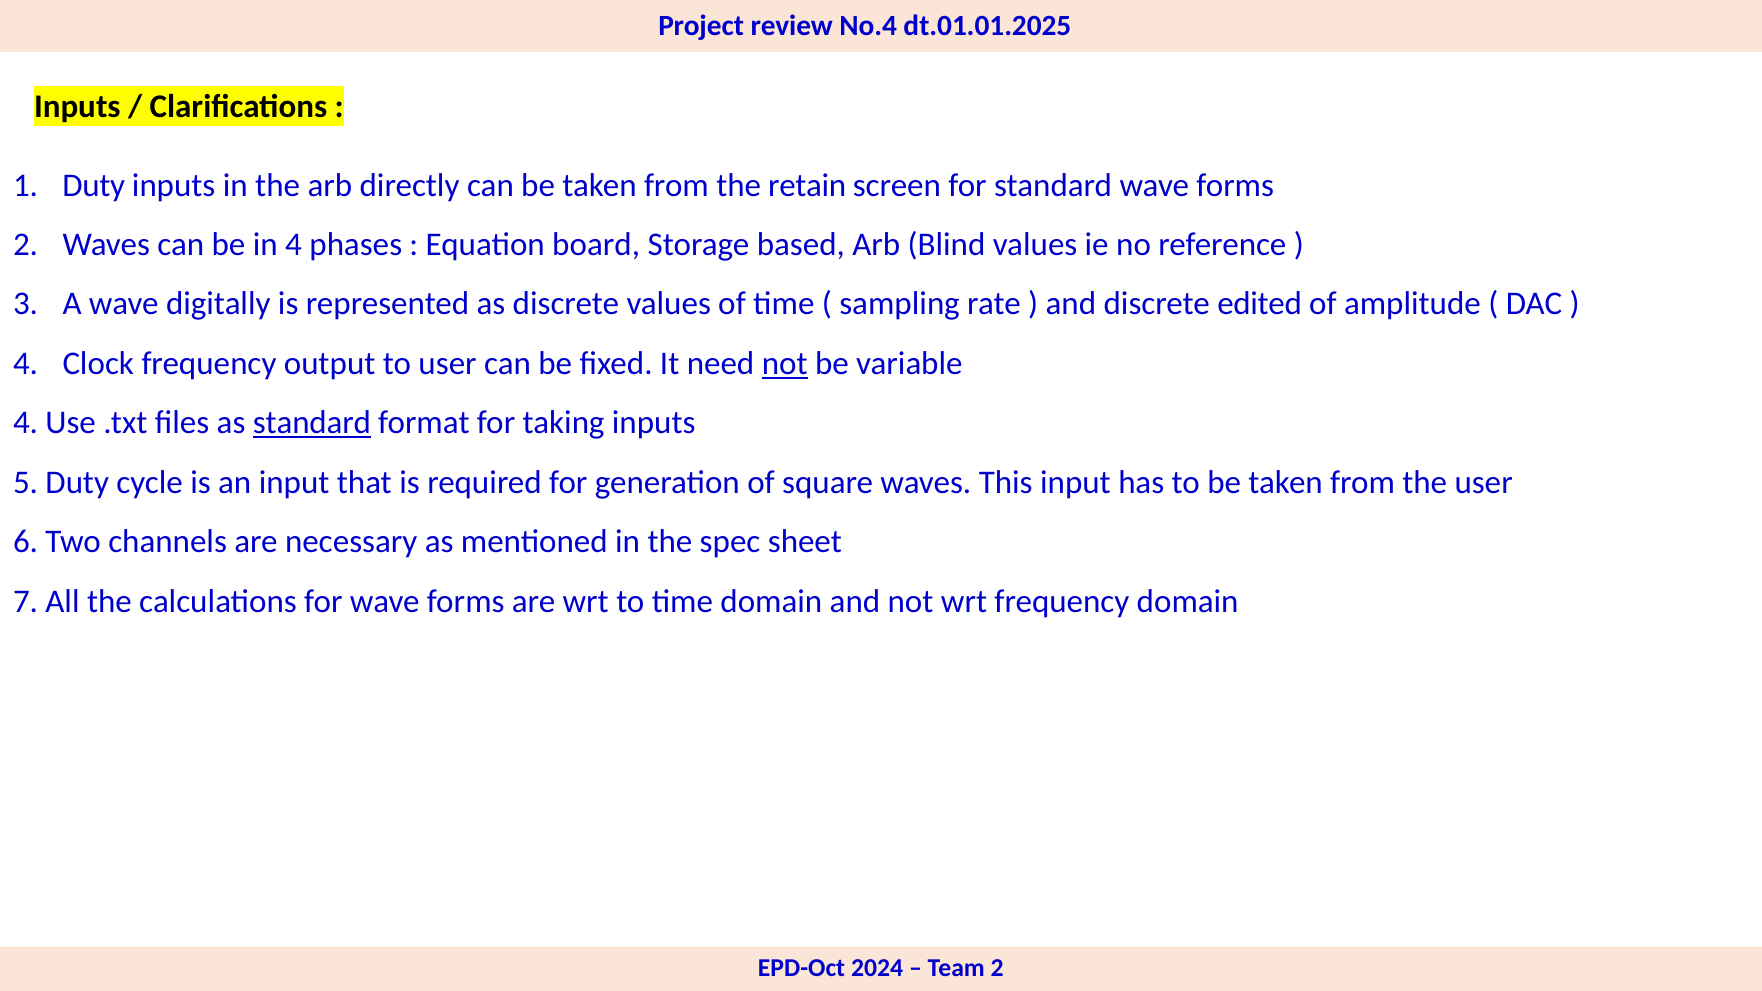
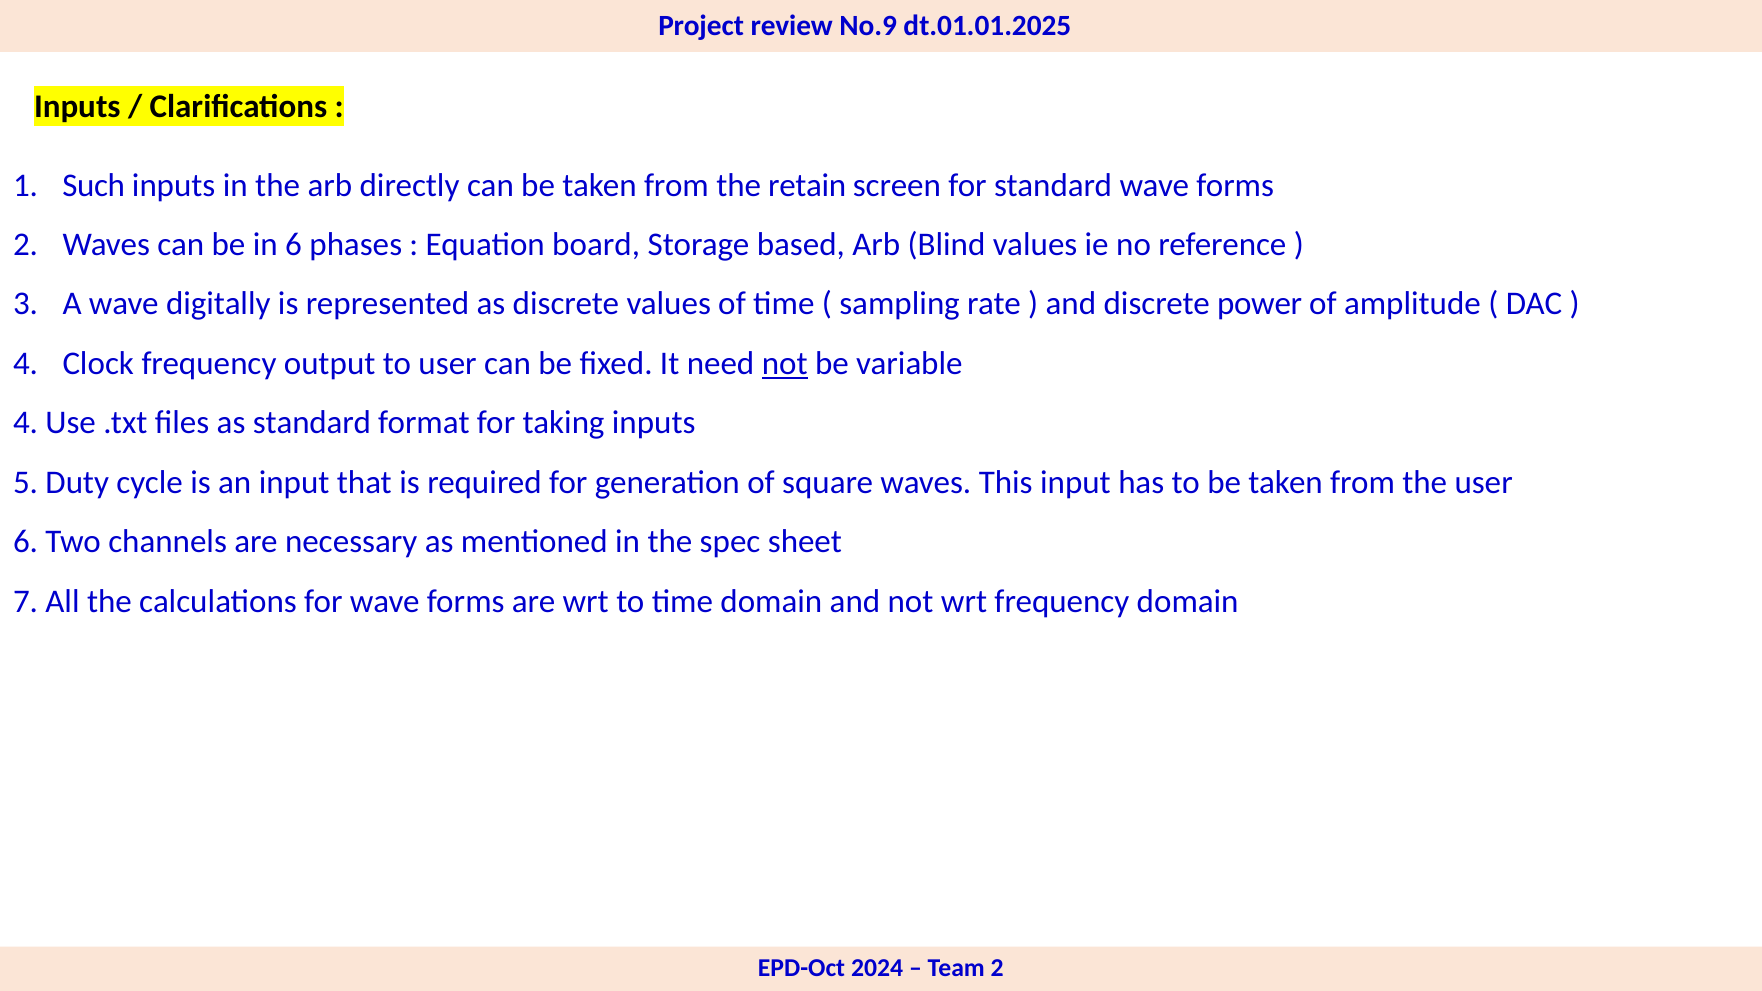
No.4: No.4 -> No.9 (868, 26)
Duty: Duty -> Such (94, 185)
in 4: 4 -> 6 (294, 245)
edited: edited -> power (1260, 304)
standard underline: present -> none (312, 423)
